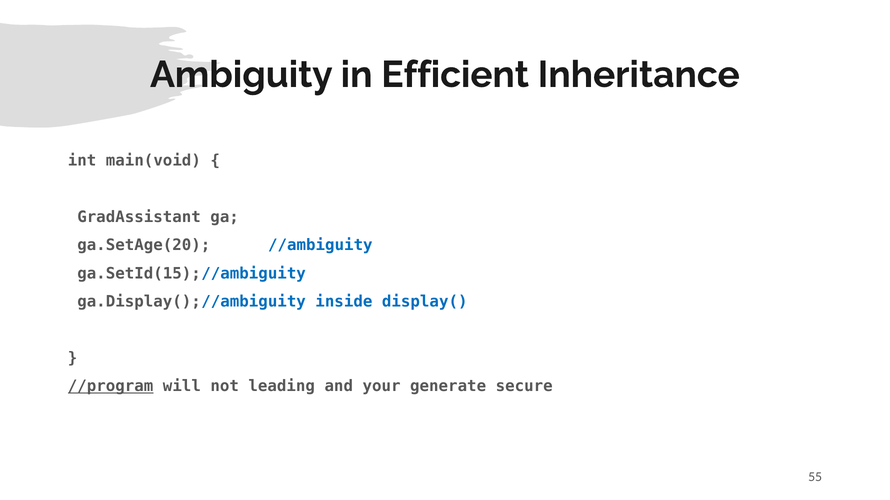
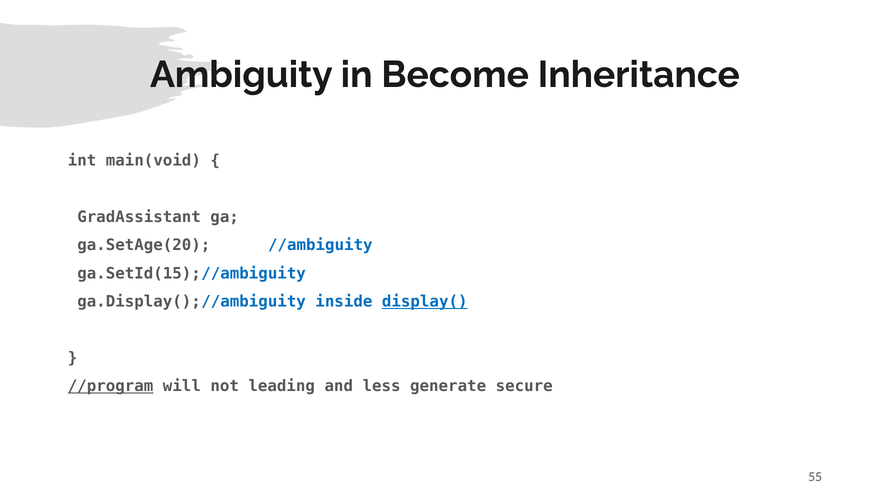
Efficient: Efficient -> Become (455, 75)
display( underline: none -> present (425, 302)
your: your -> less (382, 387)
